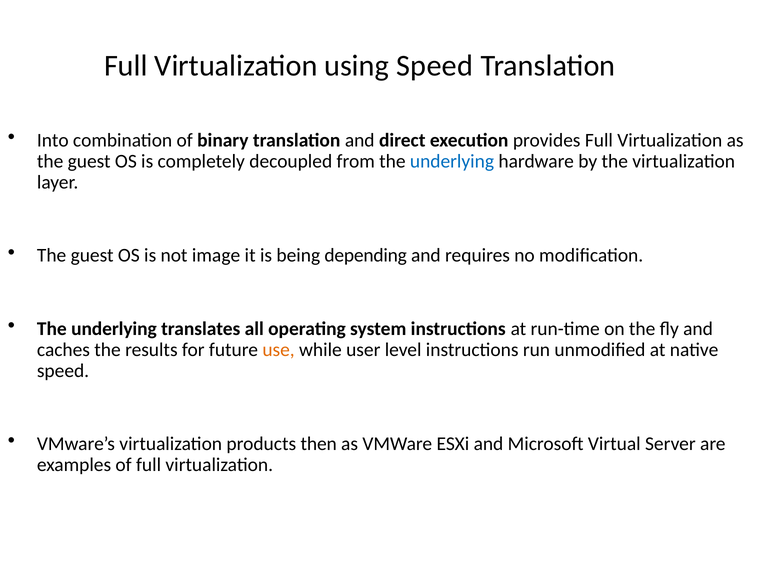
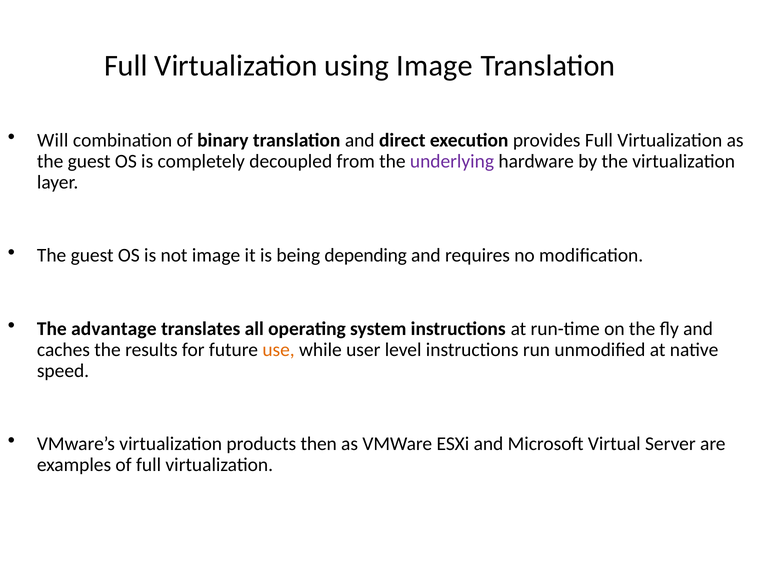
using Speed: Speed -> Image (435, 66)
Into: Into -> Will (53, 140)
underlying colour: blue -> purple (452, 161)
underlying: underlying -> advantage (114, 328)
